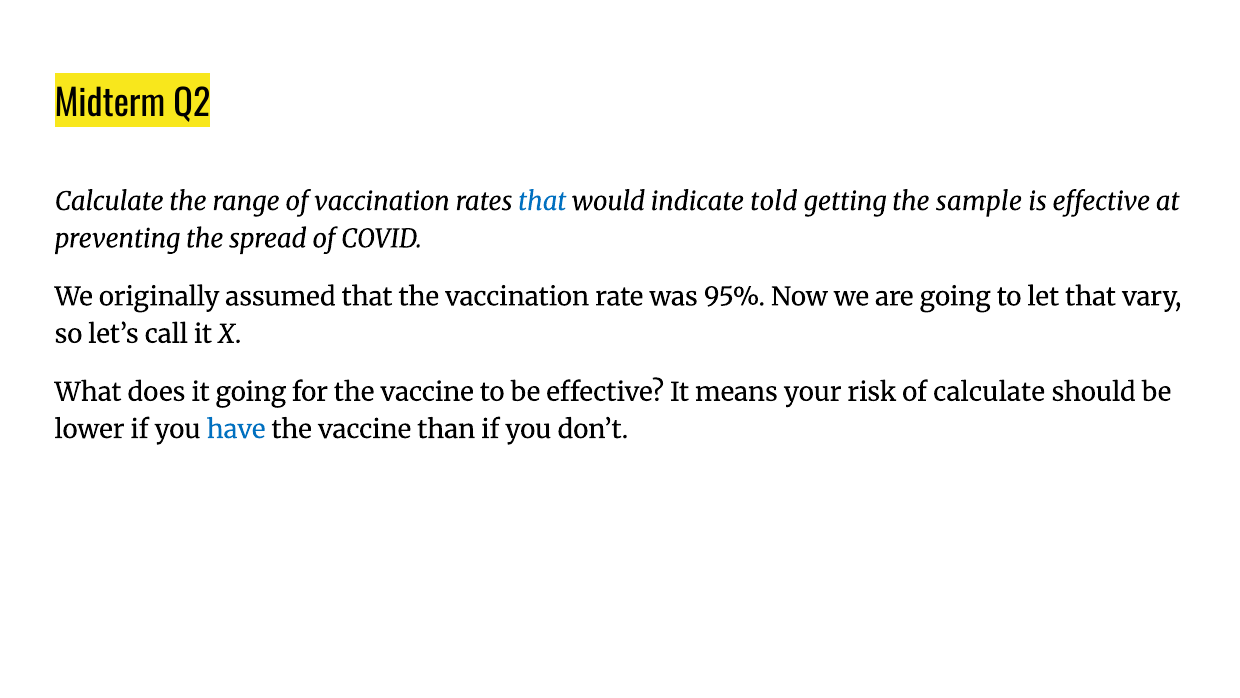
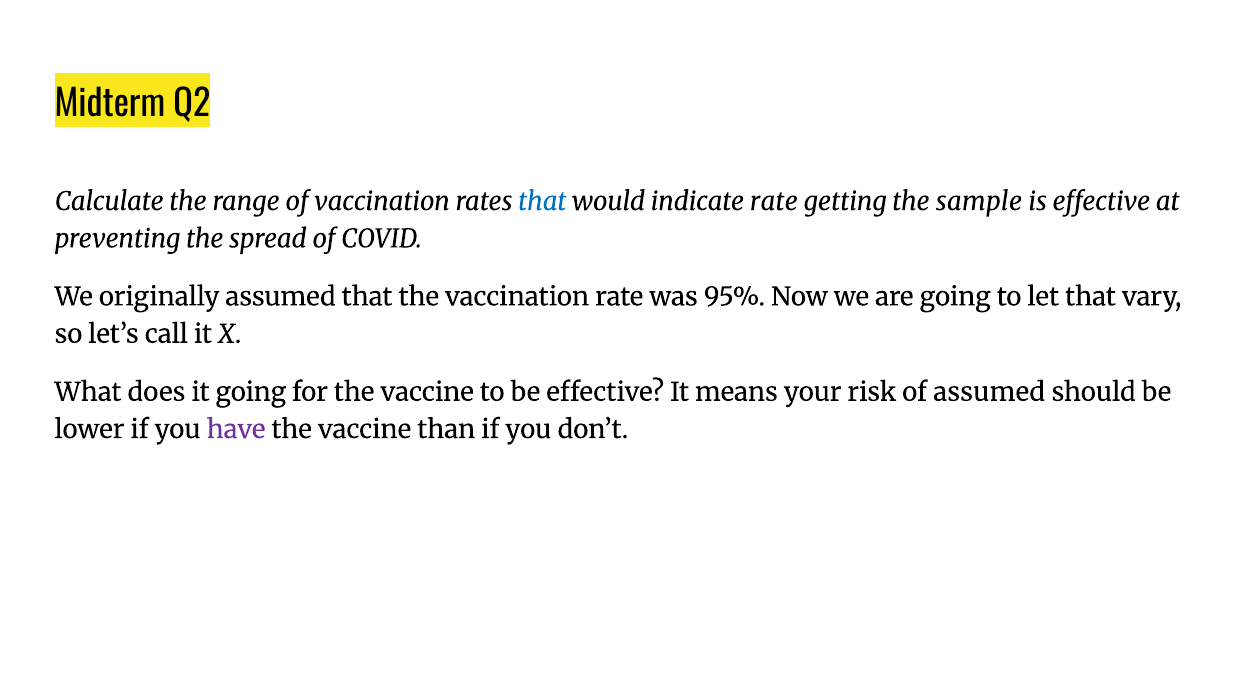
indicate told: told -> rate (774, 201)
of calculate: calculate -> assumed (989, 392)
have colour: blue -> purple (236, 429)
